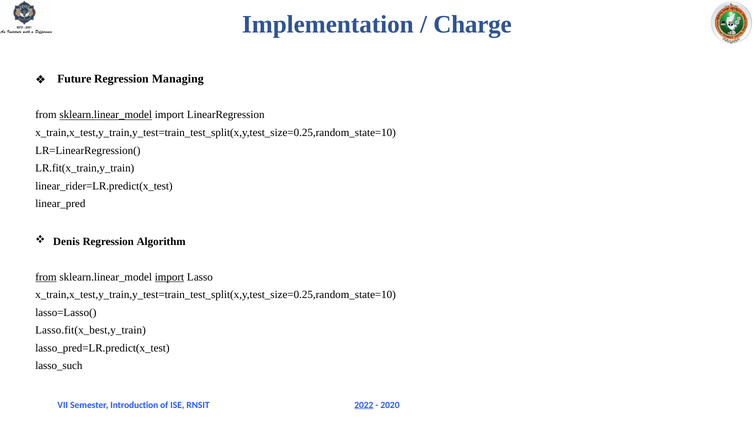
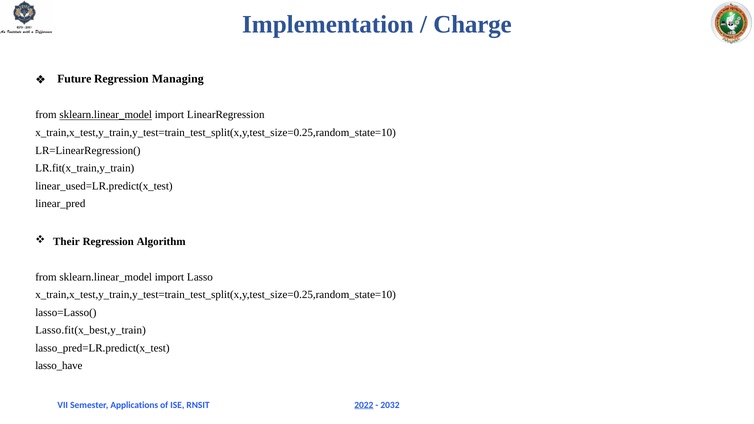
linear_rider=LR.predict(x_test: linear_rider=LR.predict(x_test -> linear_used=LR.predict(x_test (104, 186)
Denis: Denis -> Their (66, 242)
from underline: present -> none (46, 277)
import underline: present -> none (169, 277)
lasso_such: lasso_such -> lasso_have (59, 366)
Introduction: Introduction -> Applications (134, 405)
2020: 2020 -> 2032 (390, 405)
